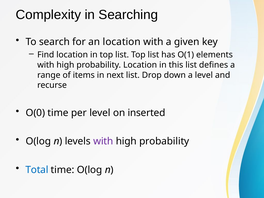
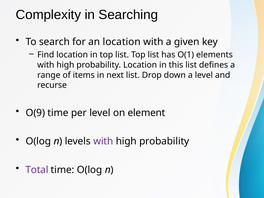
O(0: O(0 -> O(9 (35, 113)
inserted: inserted -> element (146, 113)
Total colour: blue -> purple (37, 170)
